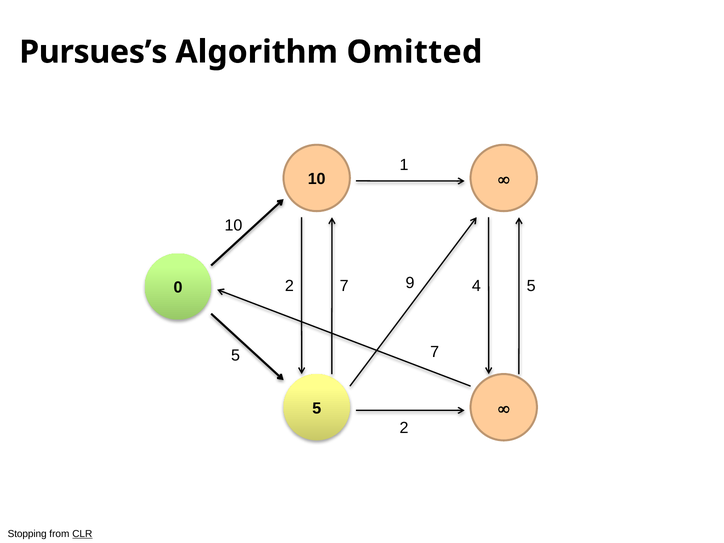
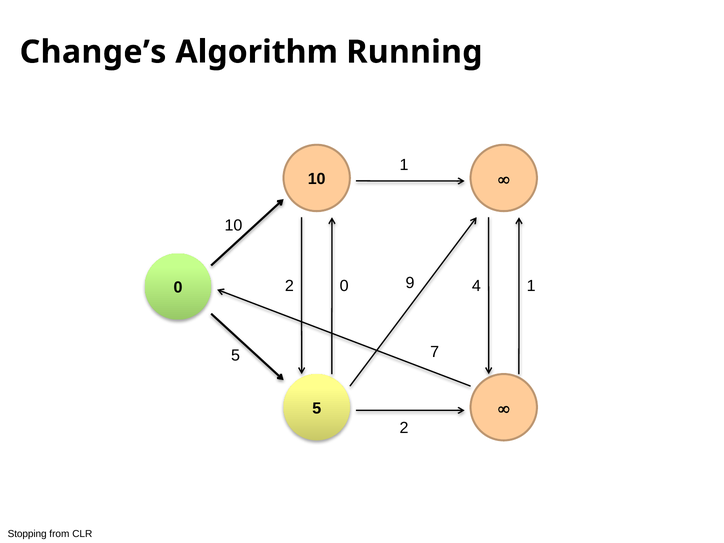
Pursues’s: Pursues’s -> Change’s (93, 52)
Omitted: Omitted -> Running (414, 52)
2 7: 7 -> 0 (344, 286)
4 5: 5 -> 1 (531, 286)
CLR underline: present -> none (82, 534)
